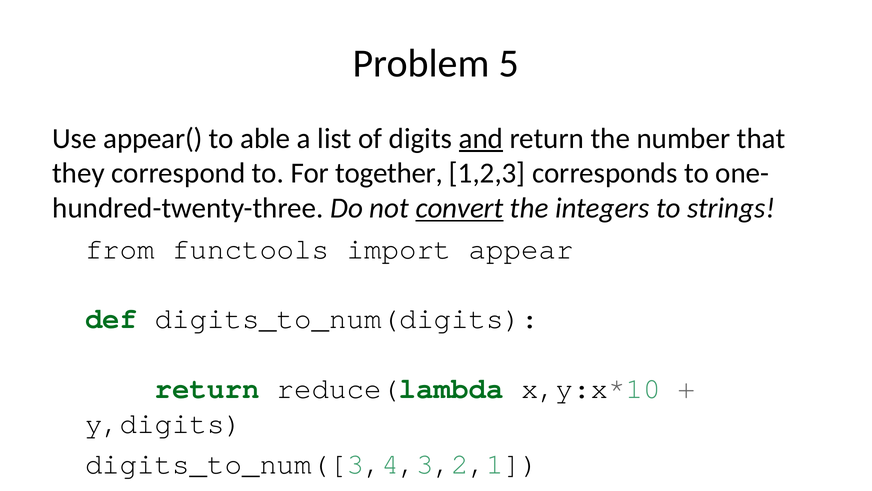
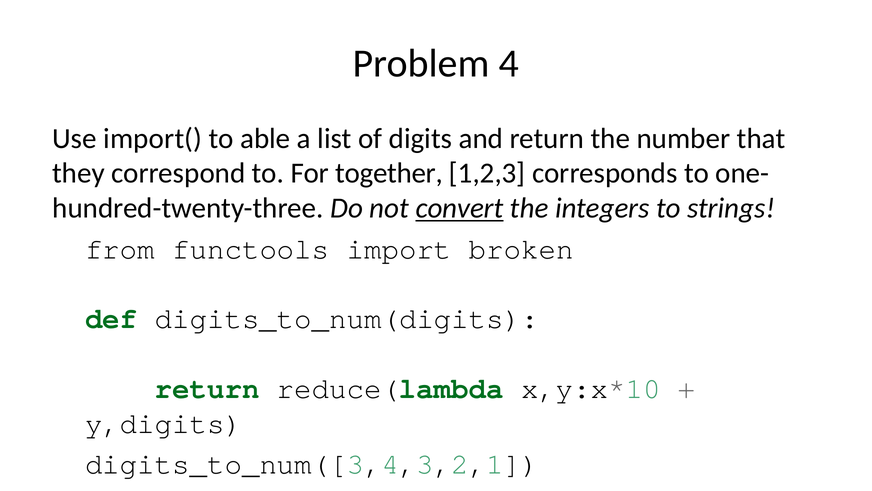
5: 5 -> 4 (509, 63)
appear(: appear( -> import( (153, 138)
and underline: present -> none (481, 138)
appear: appear -> broken (521, 249)
